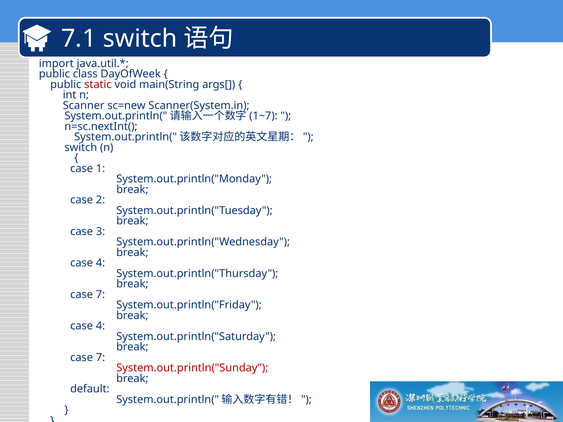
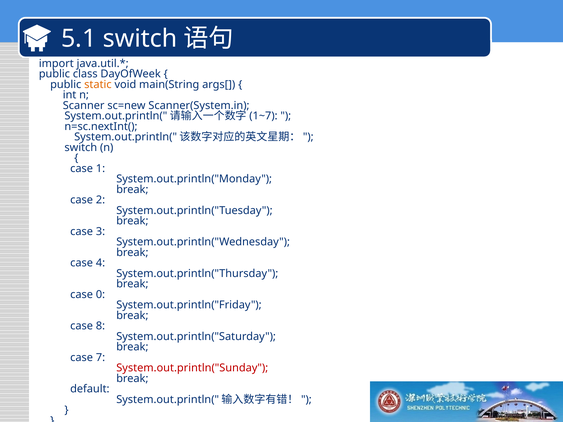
7.1: 7.1 -> 5.1 (79, 39)
static colour: red -> orange (98, 85)
7: 7 -> 0 (100, 295)
4: 4 -> 8 (100, 326)
